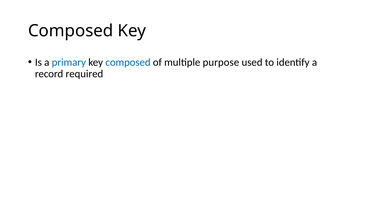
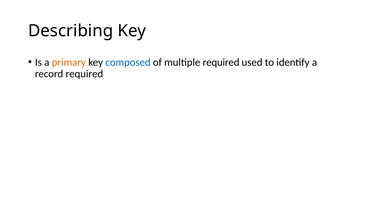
Composed: Composed -> Describing (71, 31)
primary colour: blue -> orange (69, 62)
multiple purpose: purpose -> required (221, 62)
